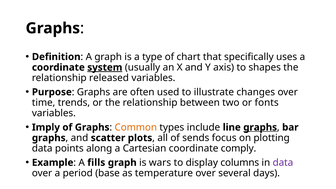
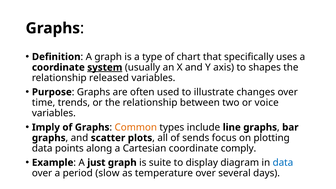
fonts: fonts -> voice (267, 103)
graphs underline: present -> none (260, 127)
fills: fills -> just (96, 163)
wars: wars -> suite (160, 163)
columns: columns -> diagram (240, 163)
data colour: purple -> blue (283, 163)
base: base -> slow (107, 173)
